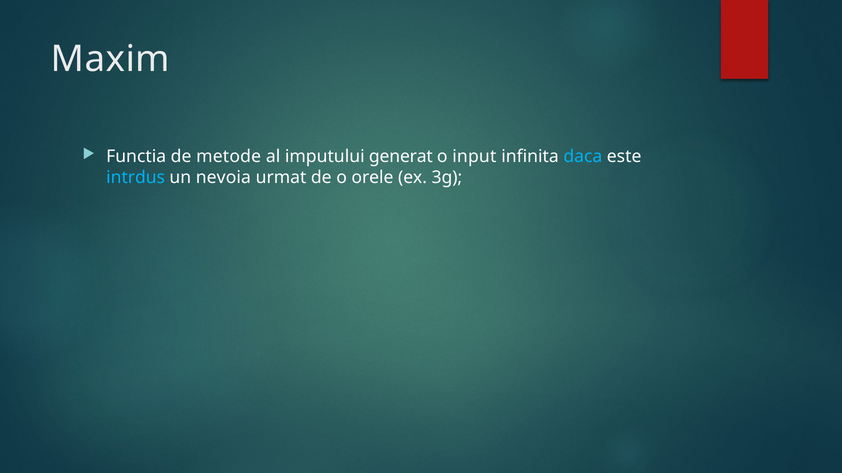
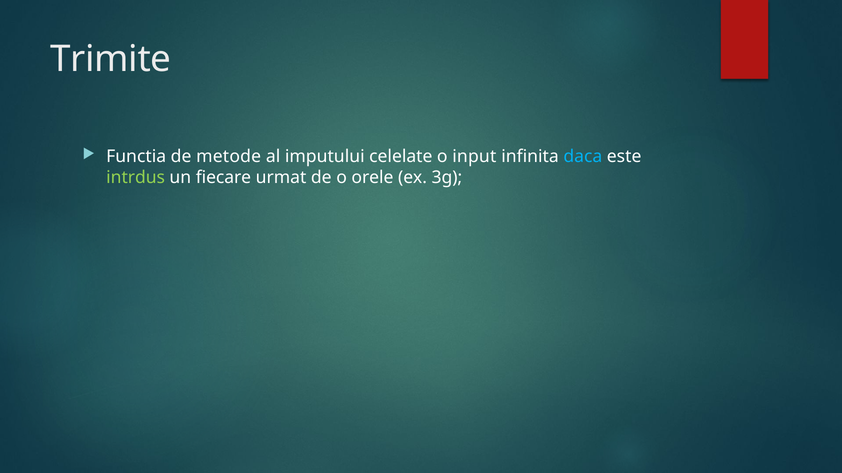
Maxim: Maxim -> Trimite (111, 59)
generat: generat -> celelate (401, 157)
intrdus colour: light blue -> light green (136, 178)
nevoia: nevoia -> fiecare (223, 178)
